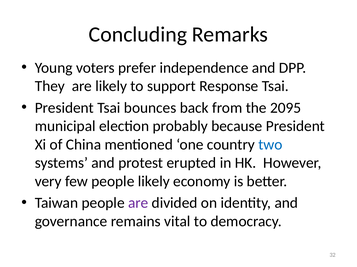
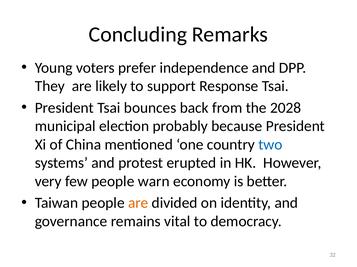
2095: 2095 -> 2028 (286, 108)
people likely: likely -> warn (154, 182)
are colour: purple -> orange (138, 203)
